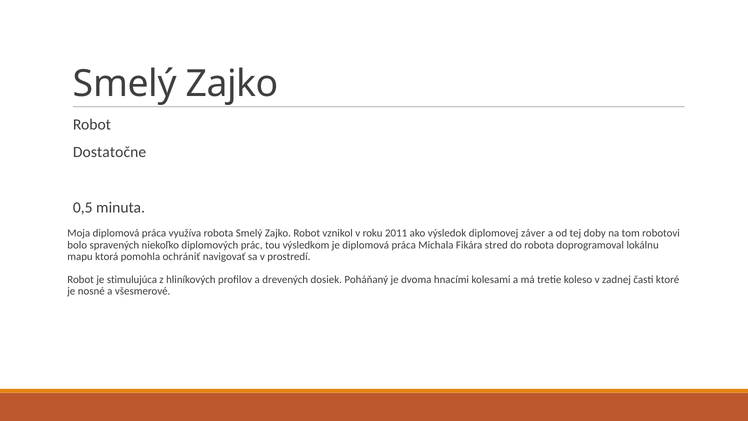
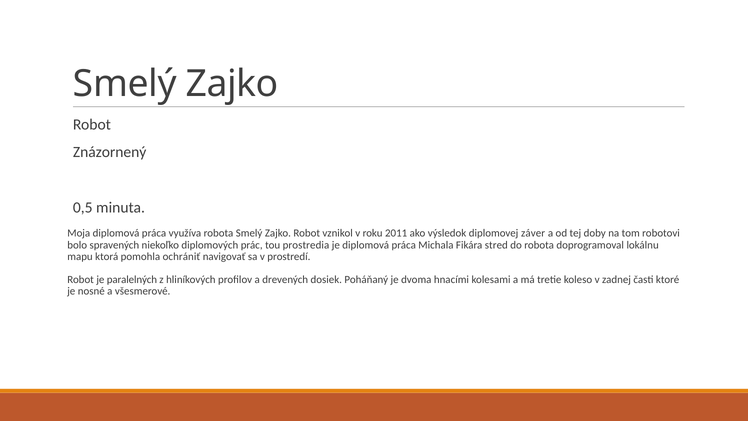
Dostatočne: Dostatočne -> Znázornený (110, 152)
výsledkom: výsledkom -> prostredia (306, 245)
stimulujúca: stimulujúca -> paralelných (132, 279)
